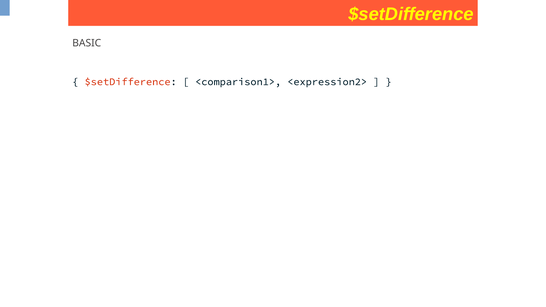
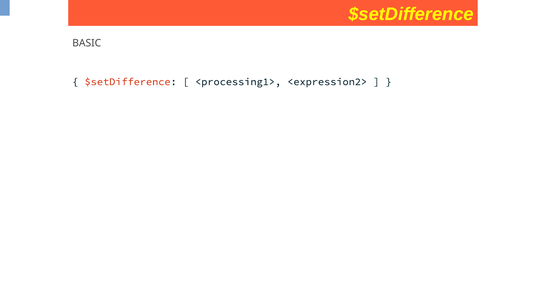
<comparison1>: <comparison1> -> <processing1> (238, 82)
